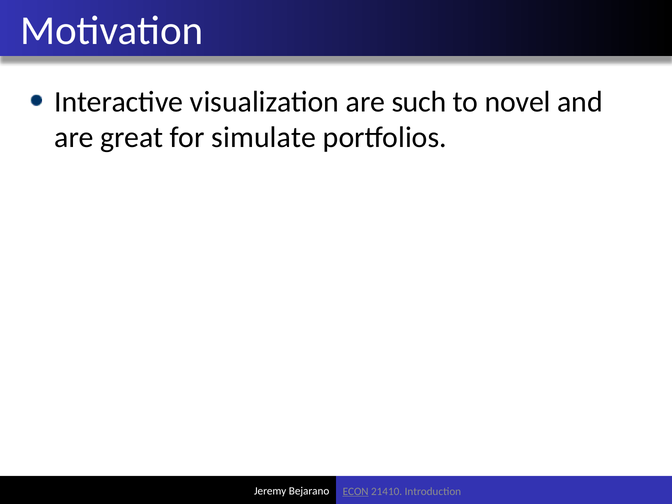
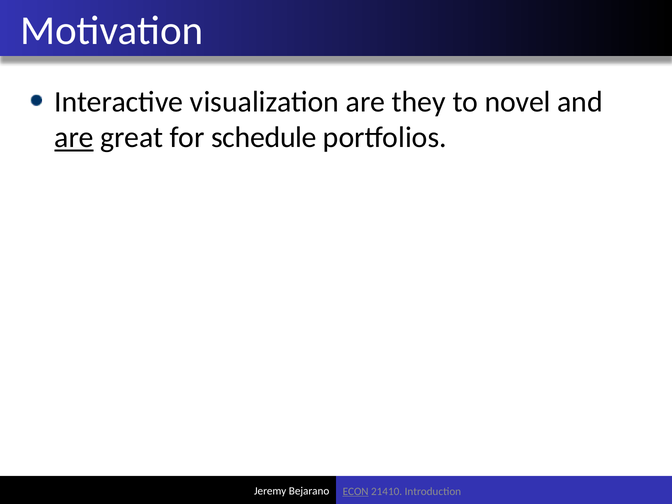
such: such -> they (419, 102)
are underline: none -> present (74, 138)
simulate: simulate -> schedule (264, 138)
